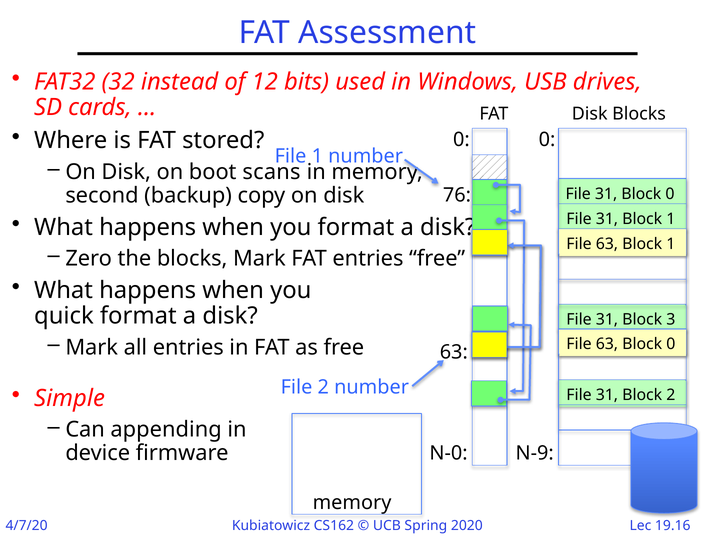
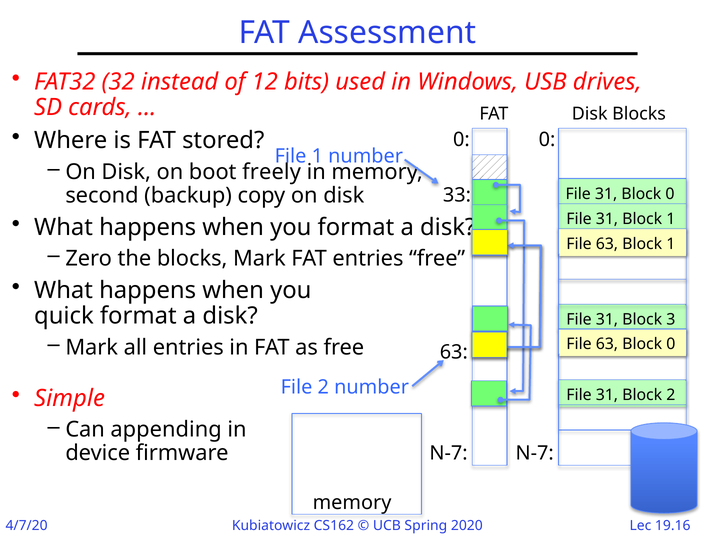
scans: scans -> freely (272, 172)
76: 76 -> 33 (457, 195)
N-0: N-0 -> N-7 (449, 453)
N-9: N-9 -> N-7 (535, 453)
